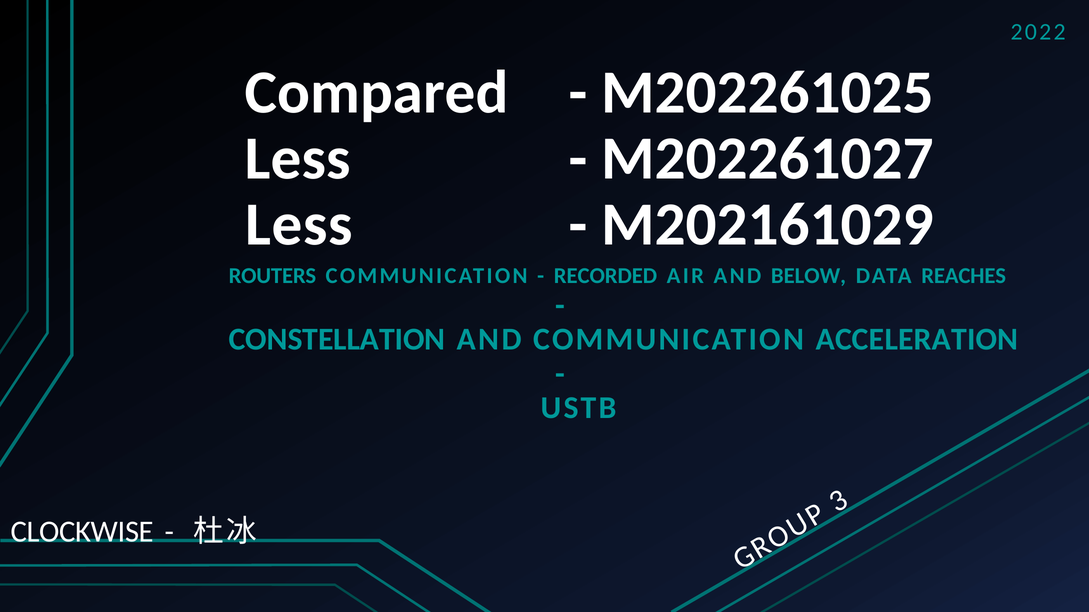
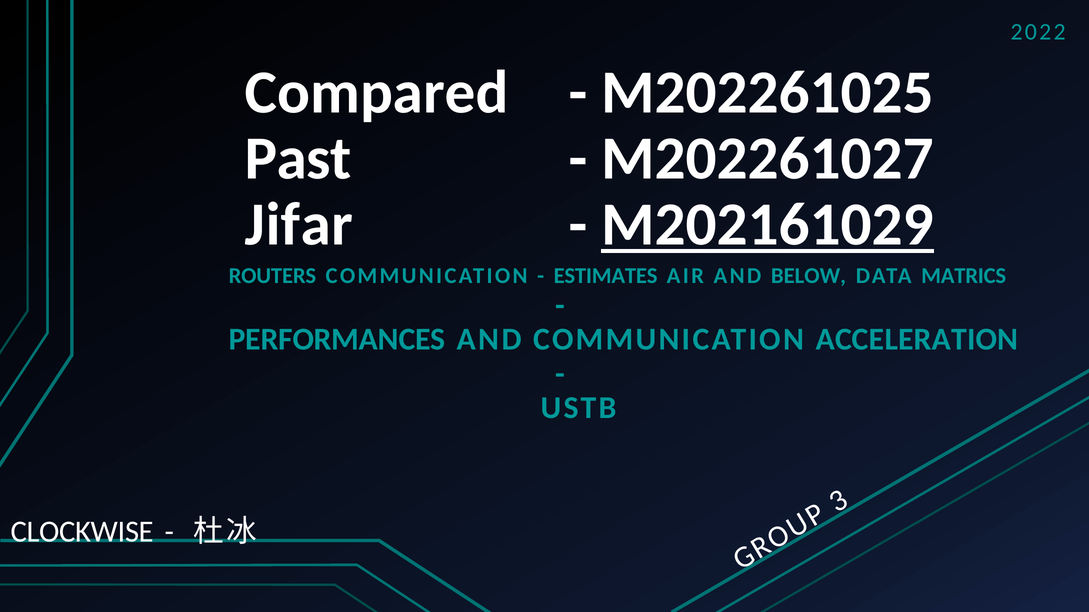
Less: Less -> Past (298, 159)
Less: Less -> Jifar (299, 225)
M202161029 underline: none -> present (768, 225)
RECORDED: RECORDED -> ESTIMATES (606, 276)
REACHES: REACHES -> MATRICS (964, 276)
CONSTELLATION: CONSTELLATION -> PERFORMANCES (337, 340)
